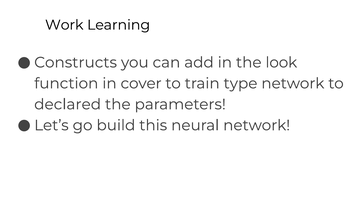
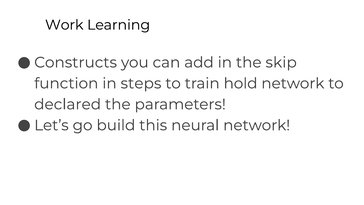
look: look -> skip (281, 62)
cover: cover -> steps (141, 83)
type: type -> hold (241, 83)
